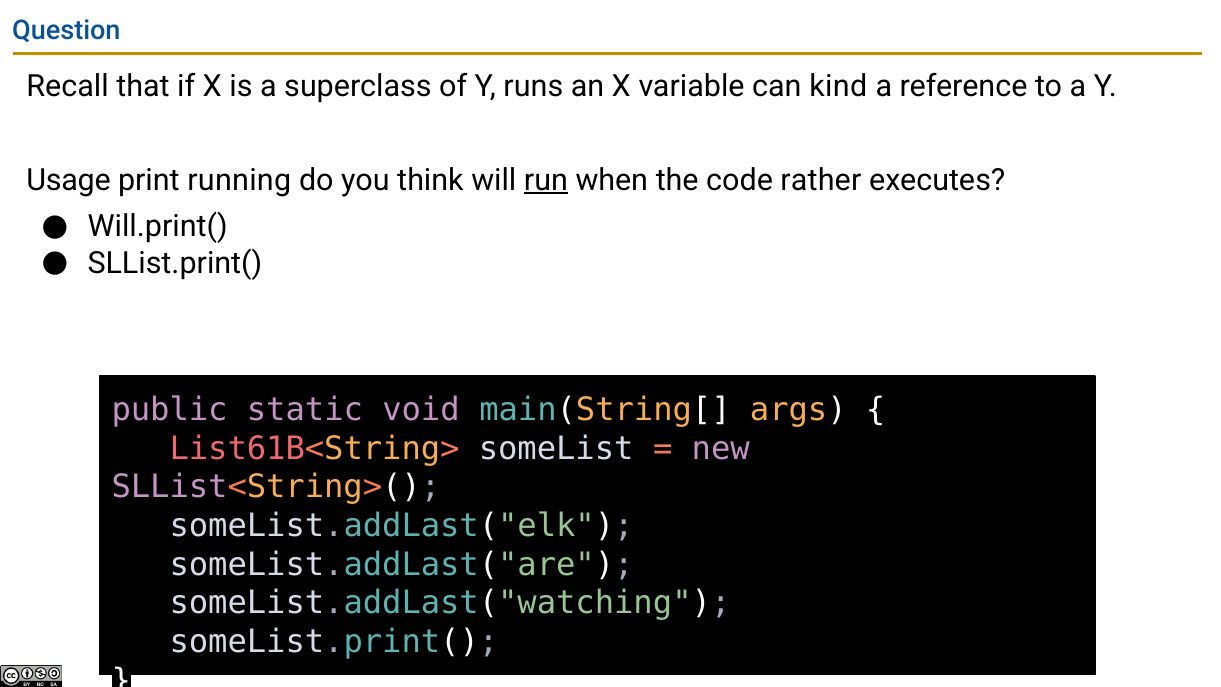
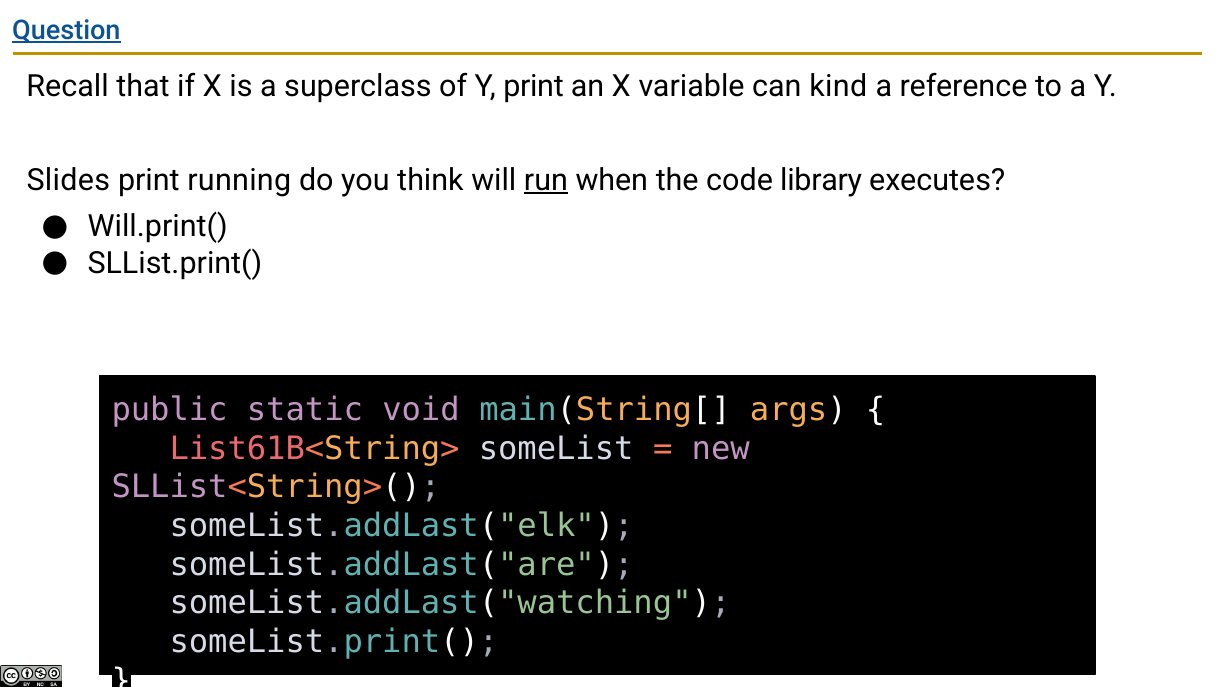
Question underline: none -> present (66, 30)
Y runs: runs -> print (534, 86)
Usage: Usage -> Slides (68, 180)
rather: rather -> library (821, 180)
